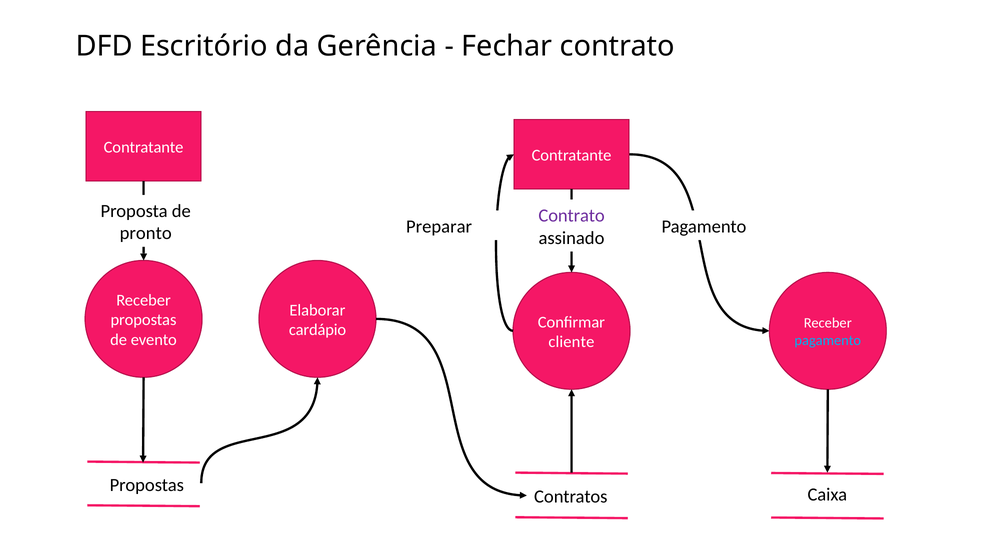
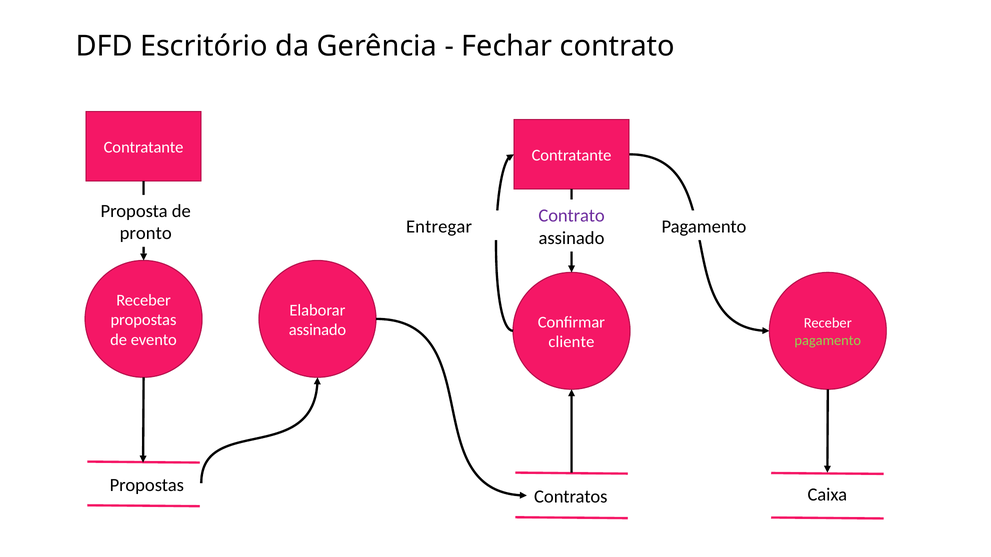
Preparar: Preparar -> Entregar (439, 227)
cardápio: cardápio -> assinado (317, 330)
pagamento colour: light blue -> light green (828, 341)
